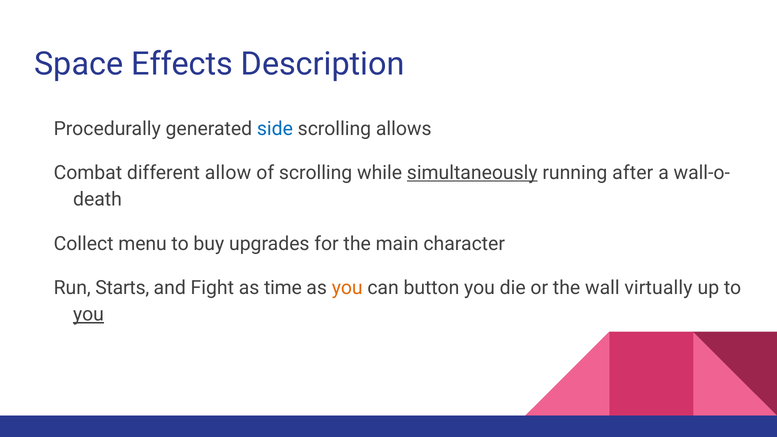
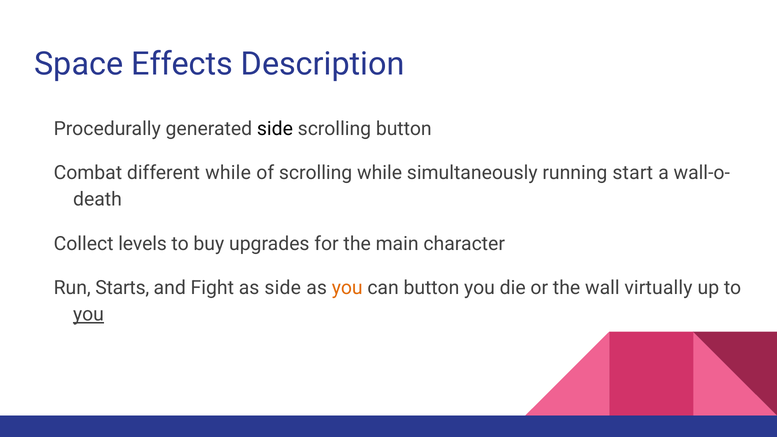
side colour: blue -> black (275, 129)
scrolling allows: allows -> button (404, 129)
different allow: allow -> while (228, 173)
simultaneously underline: present -> none (472, 173)
after: after -> start (633, 173)
menu: menu -> levels (143, 244)
as time: time -> side (283, 288)
